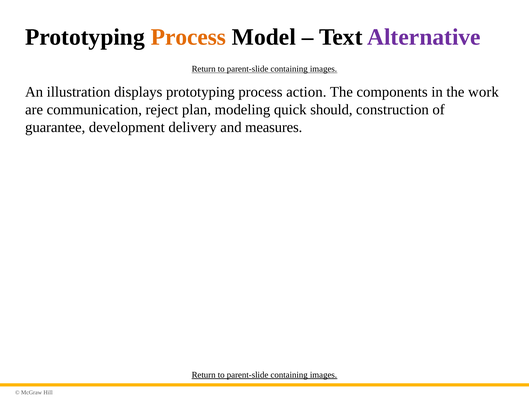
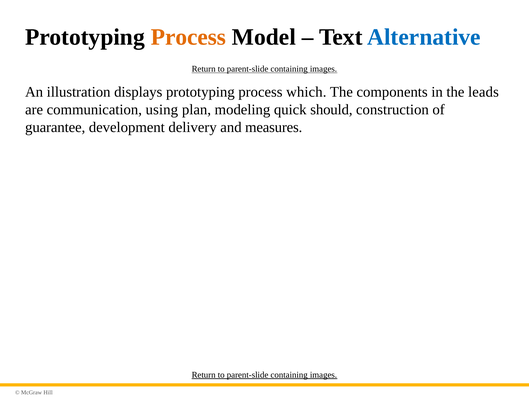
Alternative colour: purple -> blue (424, 37)
action: action -> which (306, 92)
work: work -> leads (483, 92)
reject: reject -> using (162, 110)
